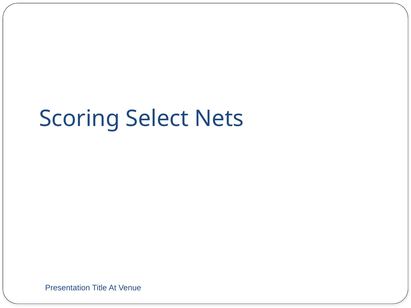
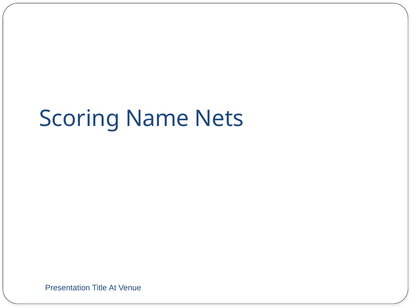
Select: Select -> Name (157, 119)
